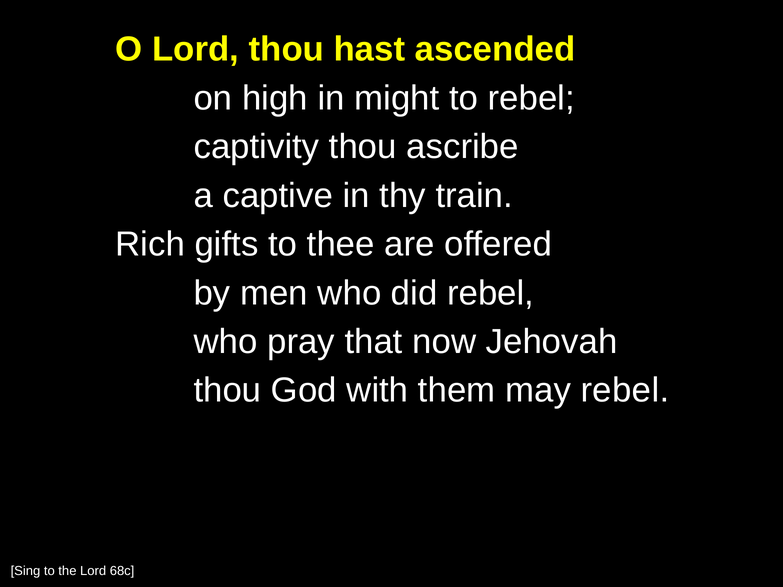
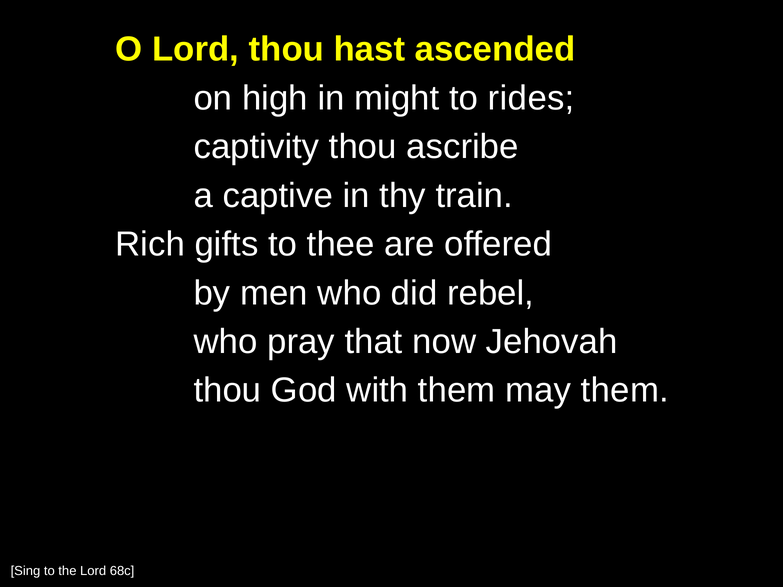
to rebel: rebel -> rides (531, 98)
may rebel: rebel -> them (625, 391)
